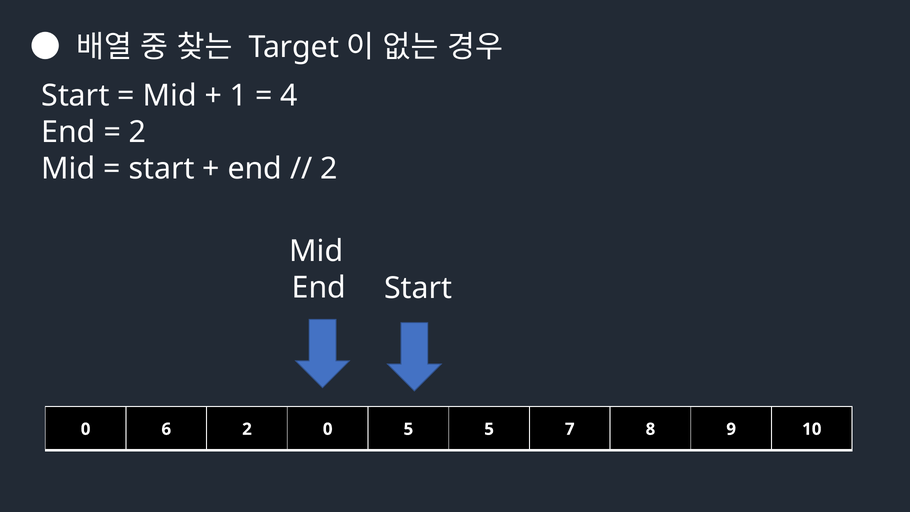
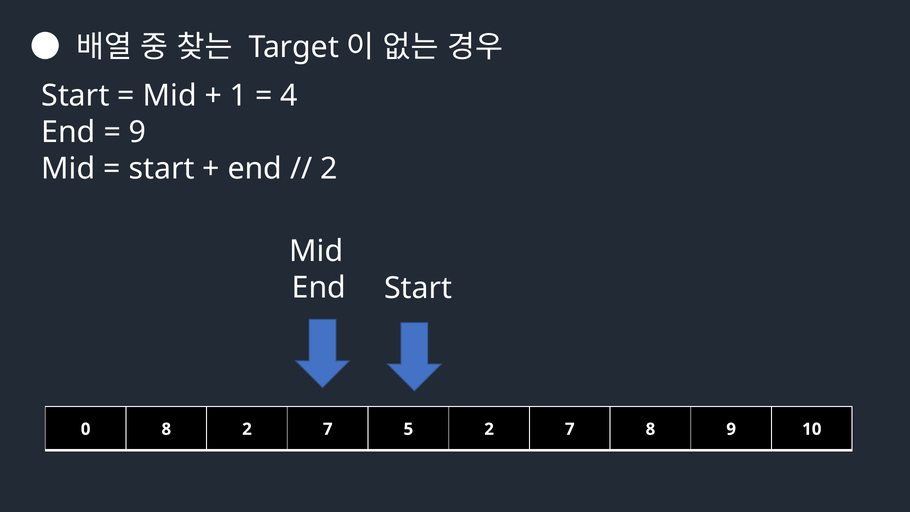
2: 2 -> 9 (137, 132)
0 6: 6 -> 8 (166, 429)
0: 0 -> 7 (328, 429)
5 5: 5 -> 2 (489, 429)
